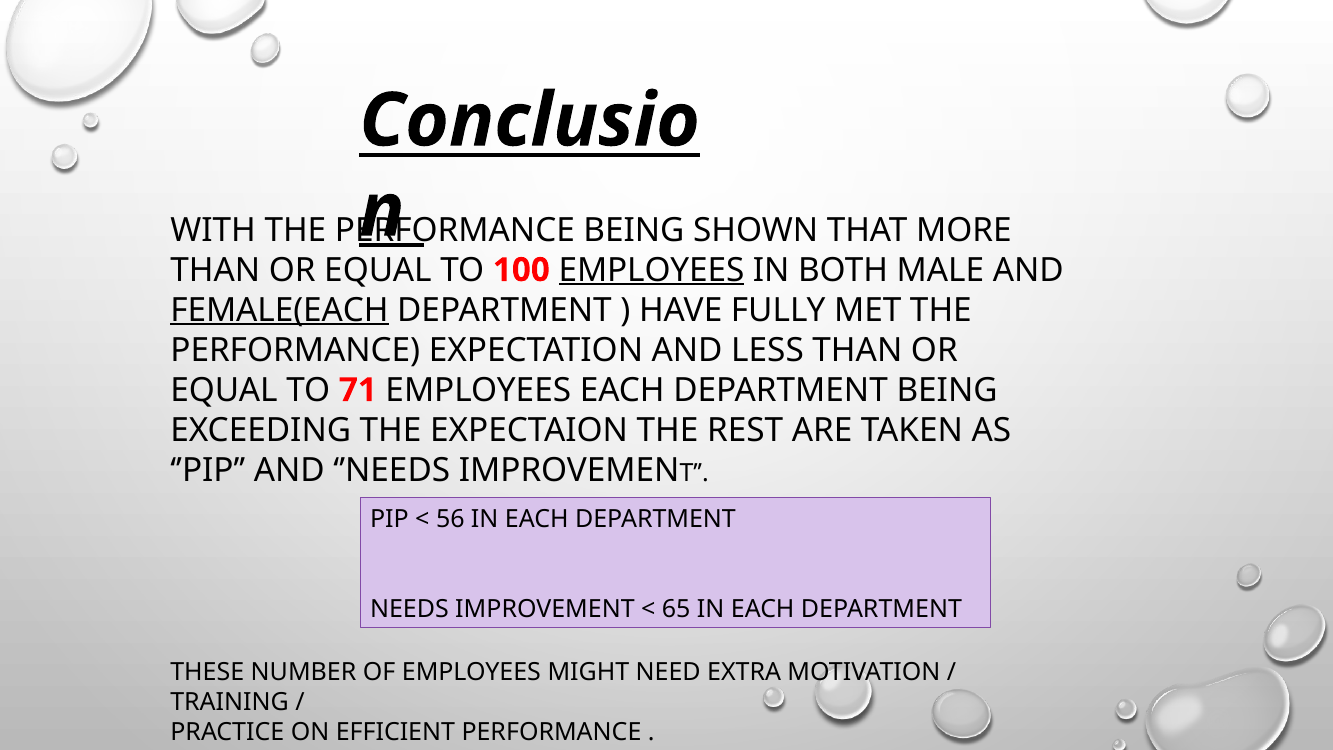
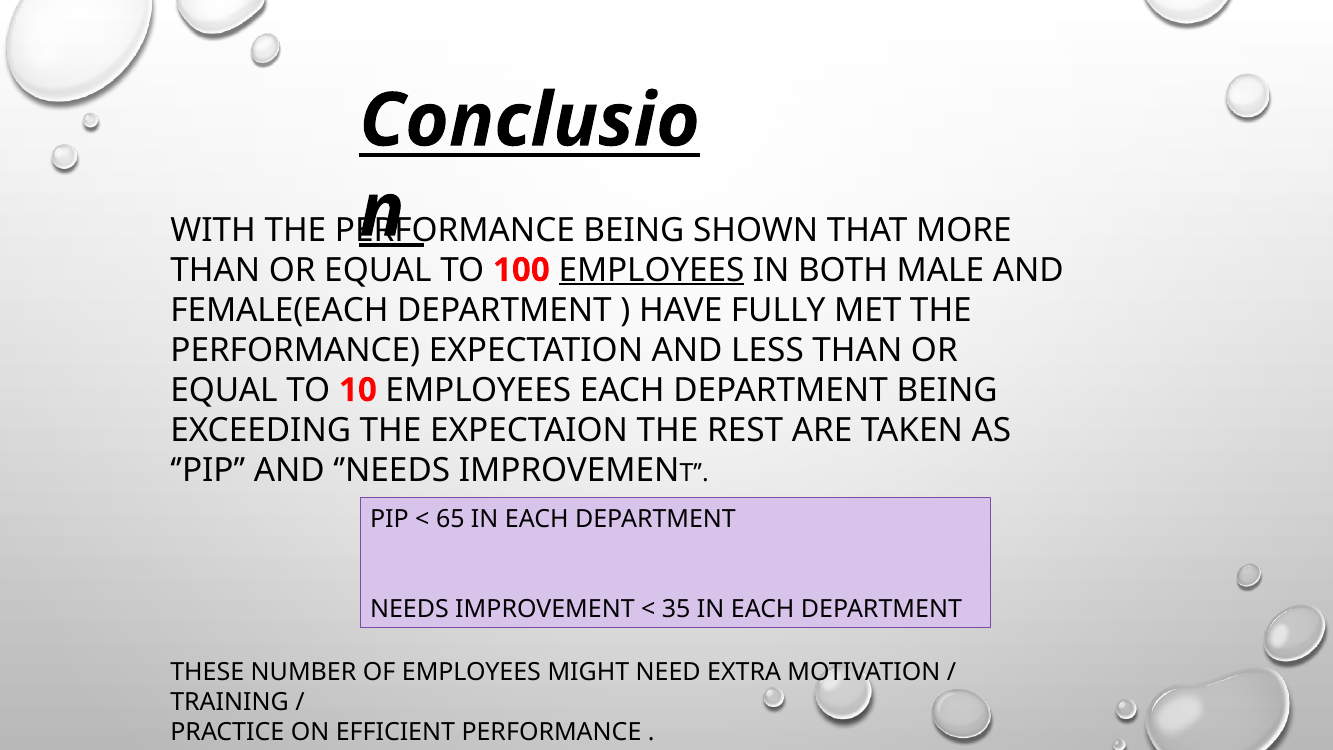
FEMALE(EACH underline: present -> none (280, 310)
71: 71 -> 10 (358, 390)
56: 56 -> 65 (450, 519)
65: 65 -> 35 (676, 609)
